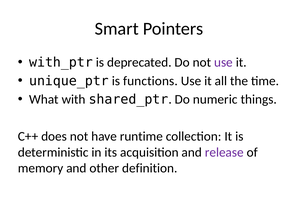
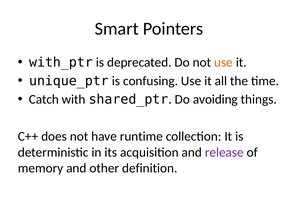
use colour: purple -> orange (223, 63)
functions: functions -> confusing (151, 81)
What: What -> Catch (44, 100)
numeric: numeric -> avoiding (215, 100)
